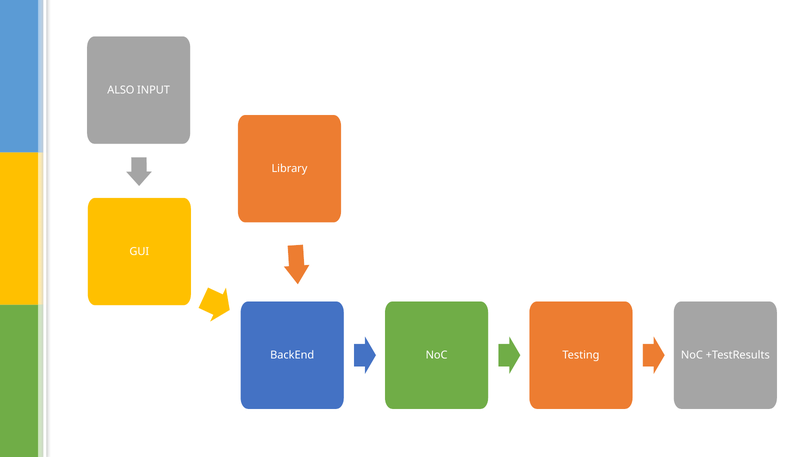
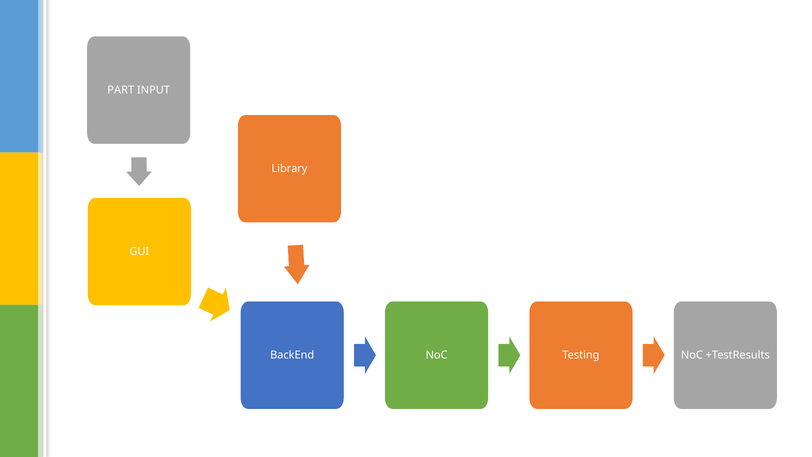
ALSO: ALSO -> PART (121, 90)
